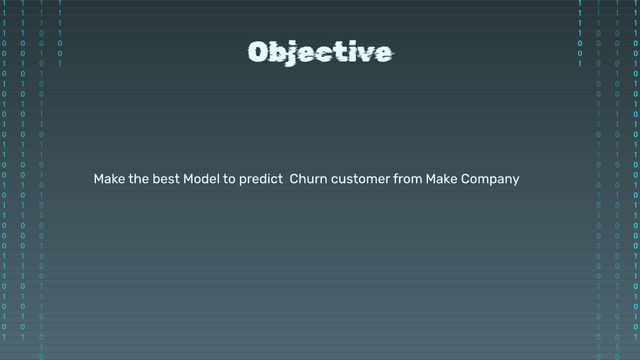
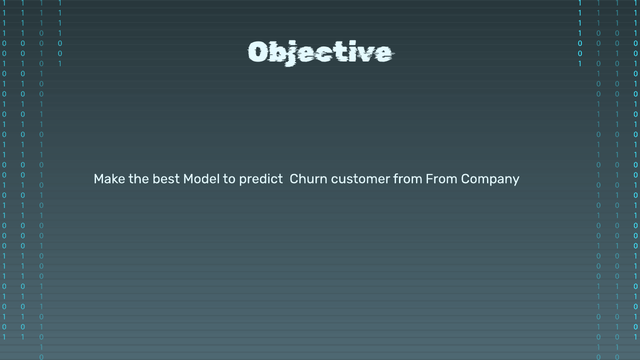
from Make: Make -> From (442, 179)
